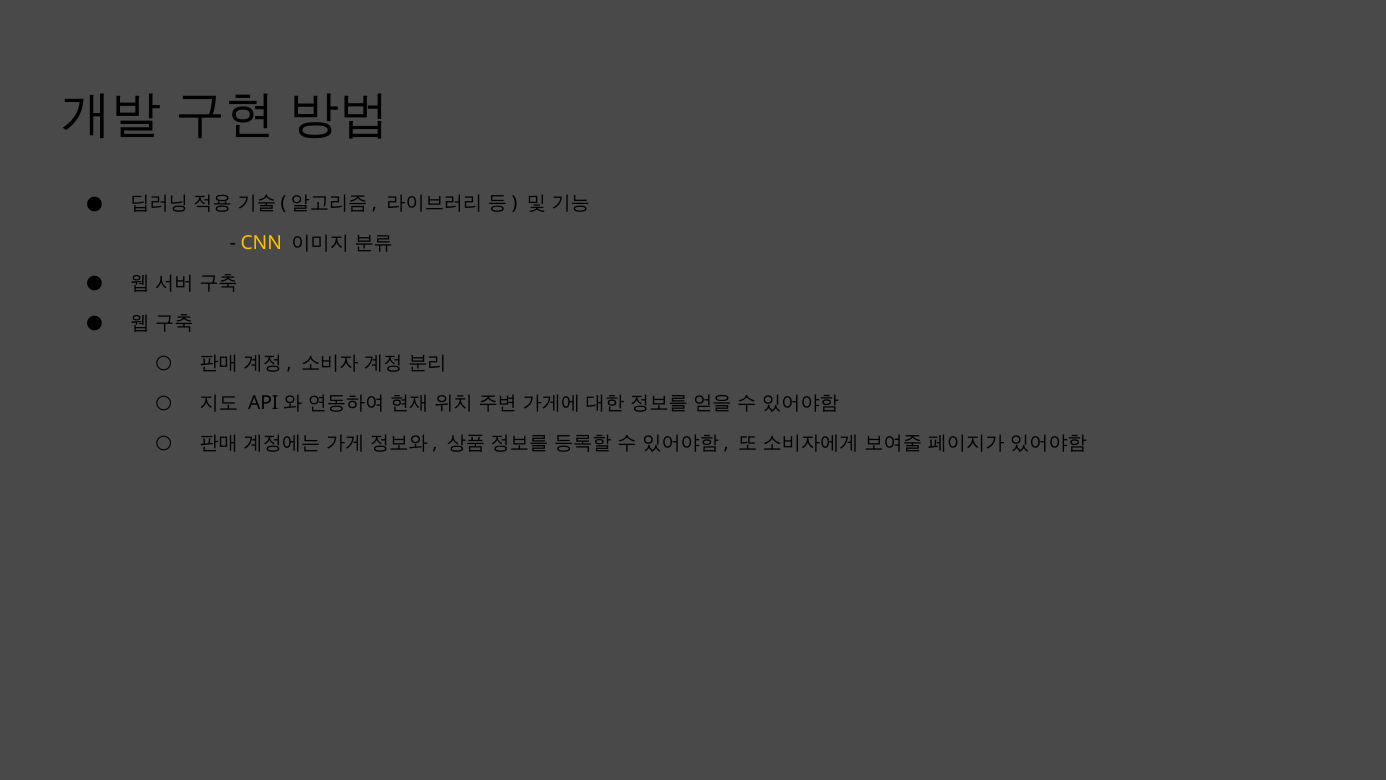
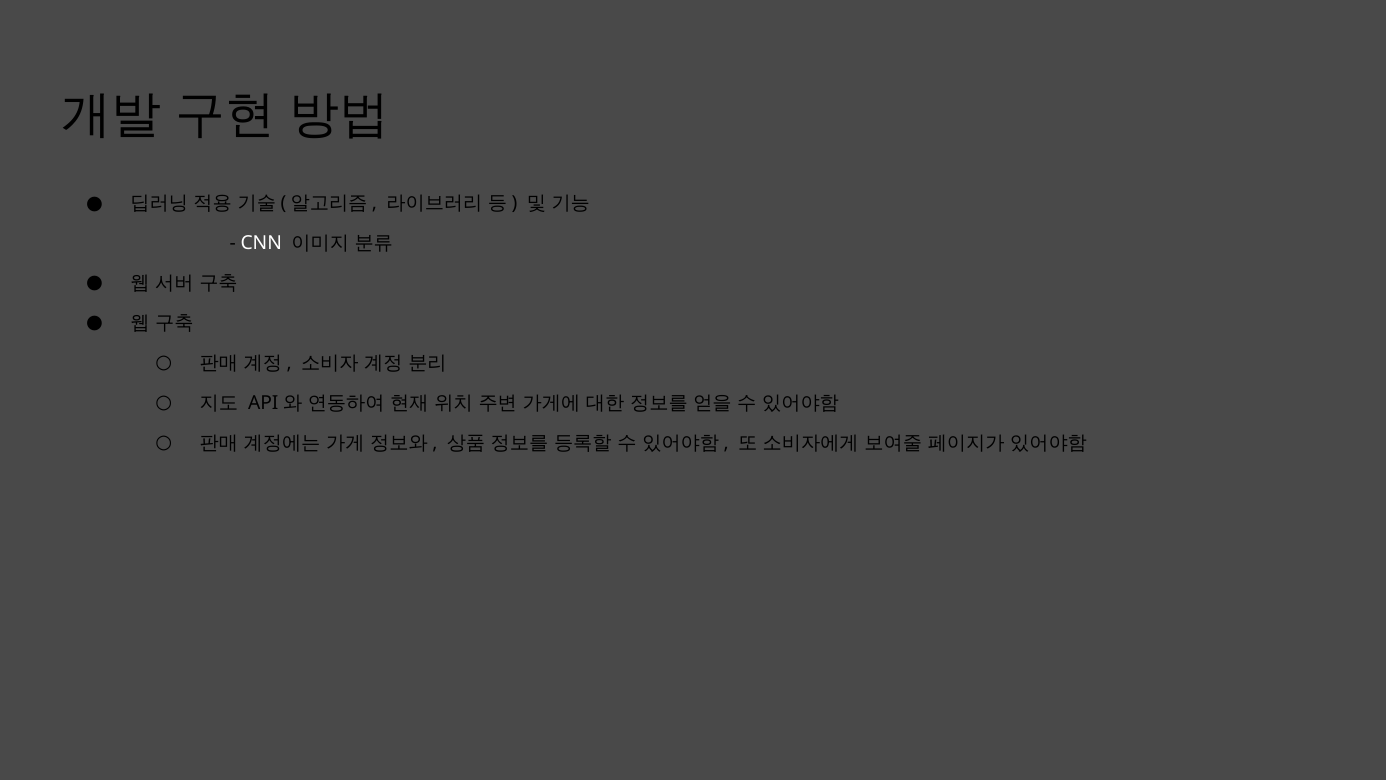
CNN colour: yellow -> white (261, 243)
